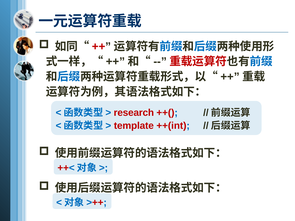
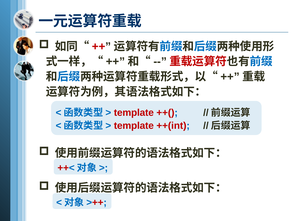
research: research -> template (134, 113)
